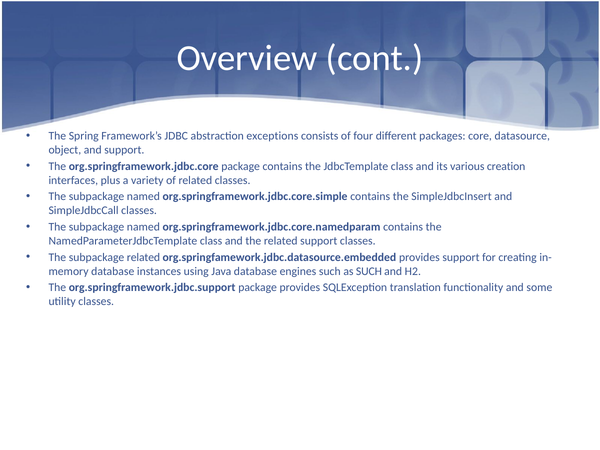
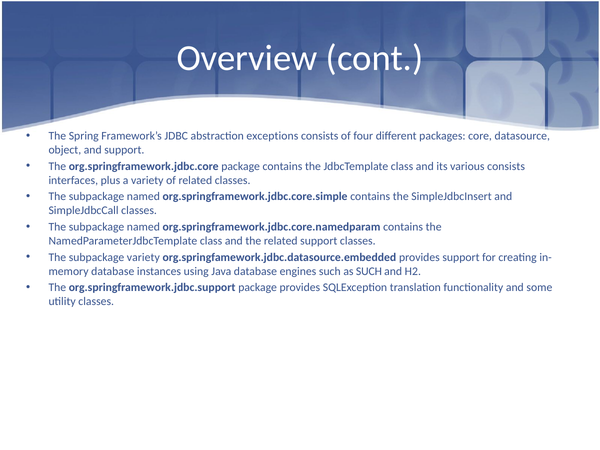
various creation: creation -> consists (506, 166)
subpackage related: related -> variety (143, 257)
